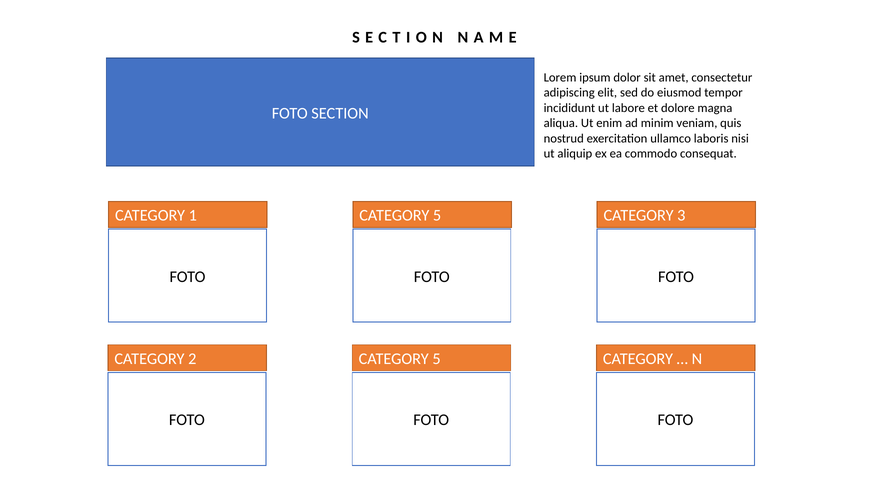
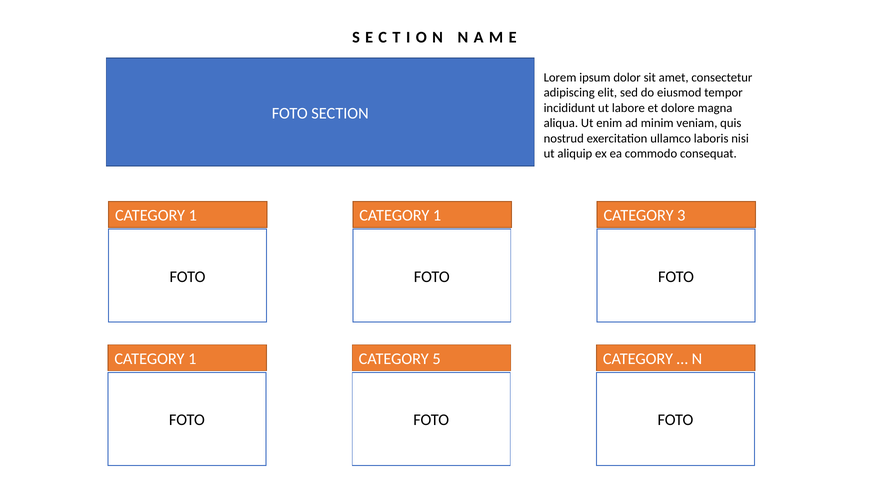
5: 5 -> 1 (437, 215)
2: 2 -> 1 (192, 359)
